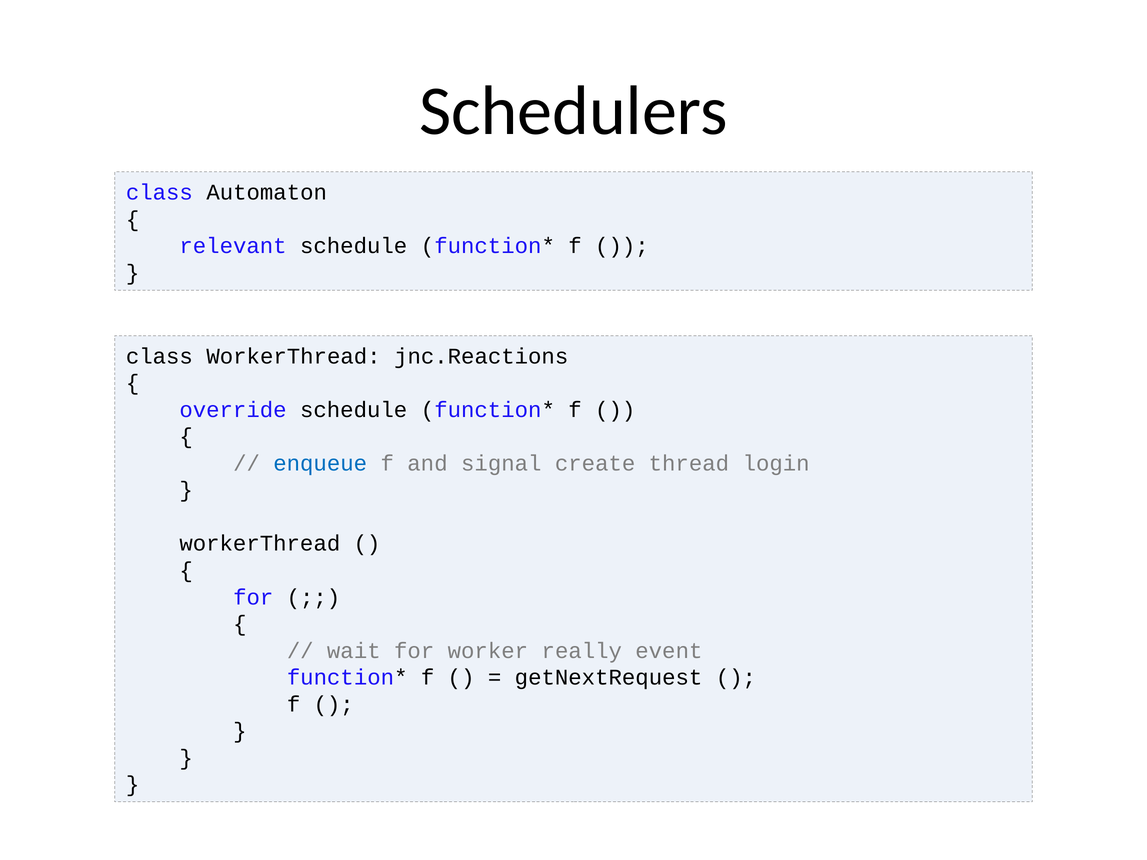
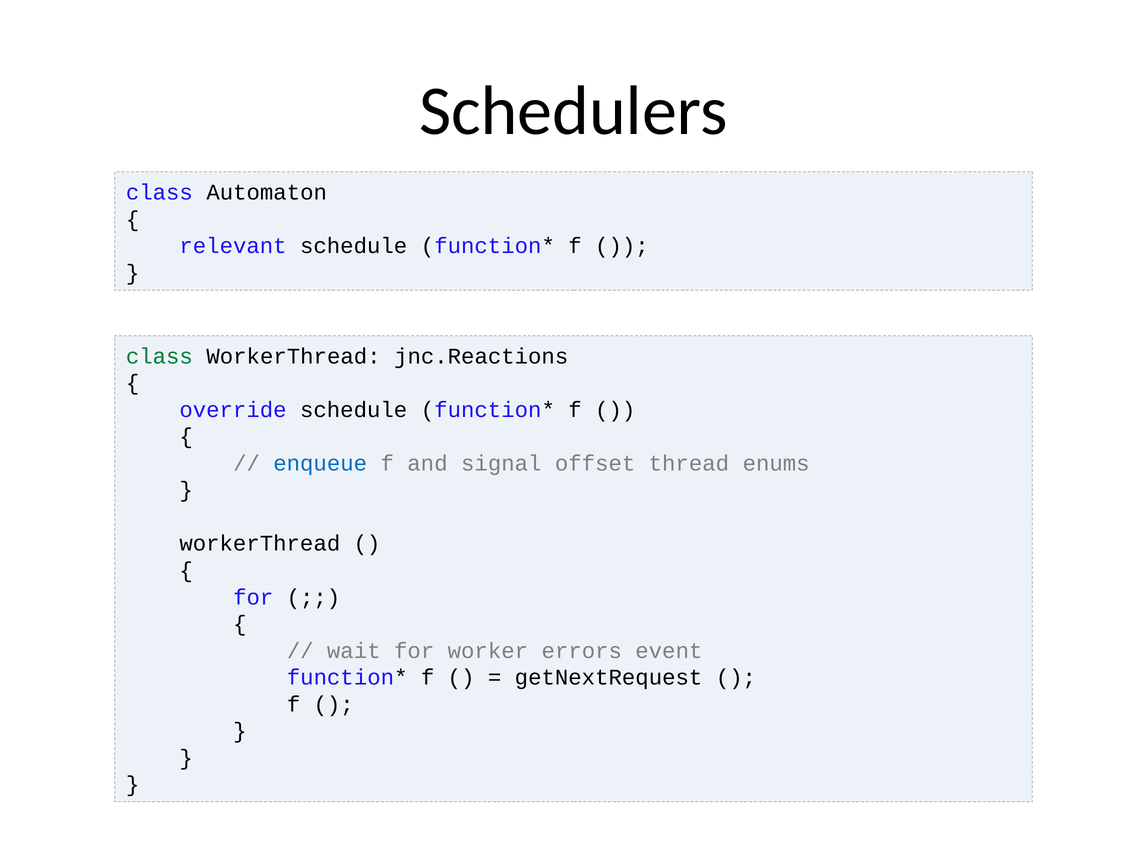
class colour: black -> green (159, 356)
create: create -> offset (595, 463)
login: login -> enums (776, 463)
really: really -> errors (582, 651)
